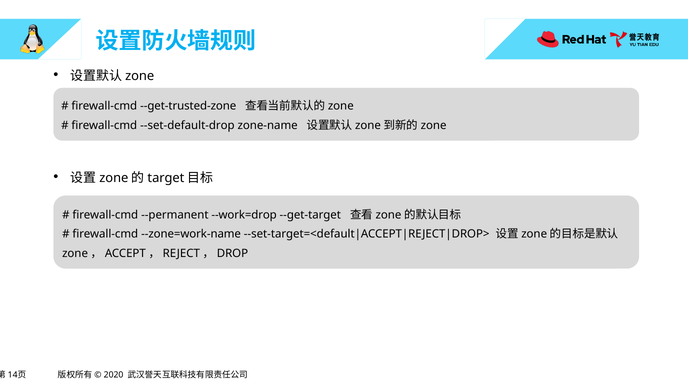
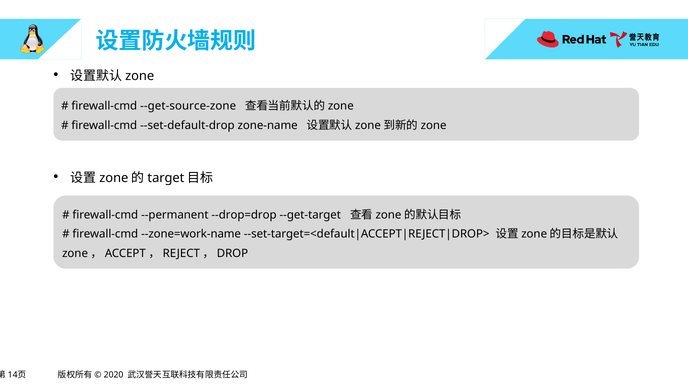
--get-trusted-zone: --get-trusted-zone -> --get-source-zone (188, 106)
--work=drop: --work=drop -> --drop=drop (244, 215)
